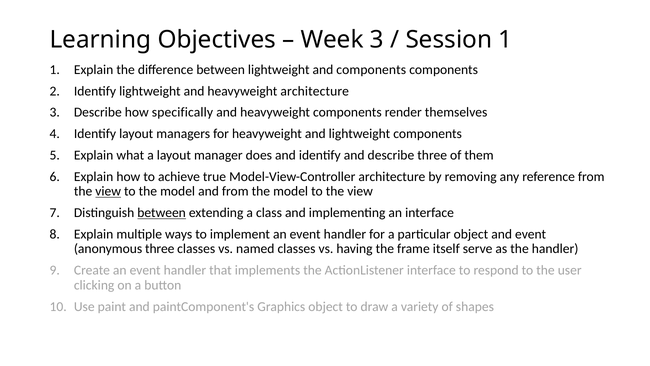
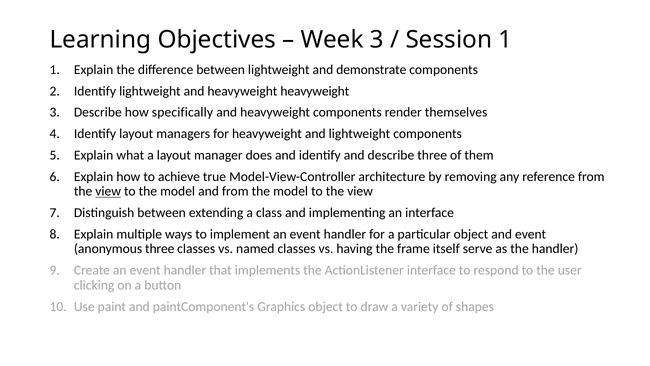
and components: components -> demonstrate (371, 70)
heavyweight architecture: architecture -> heavyweight (315, 91)
between underline: present -> none (162, 213)
